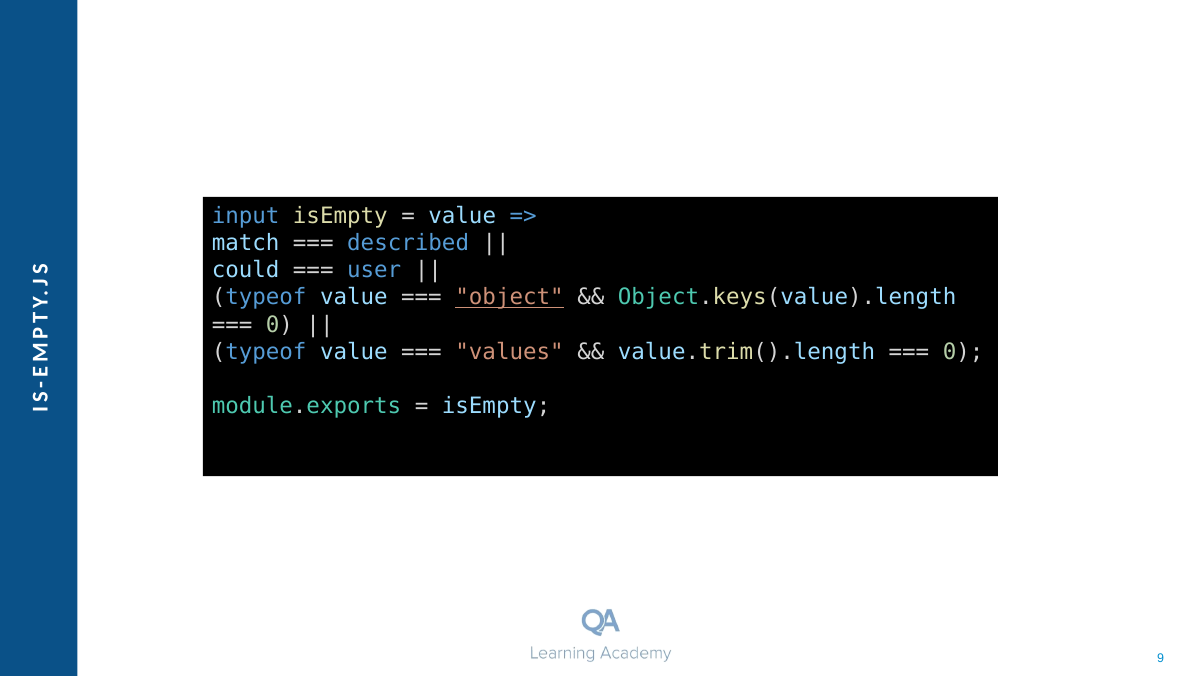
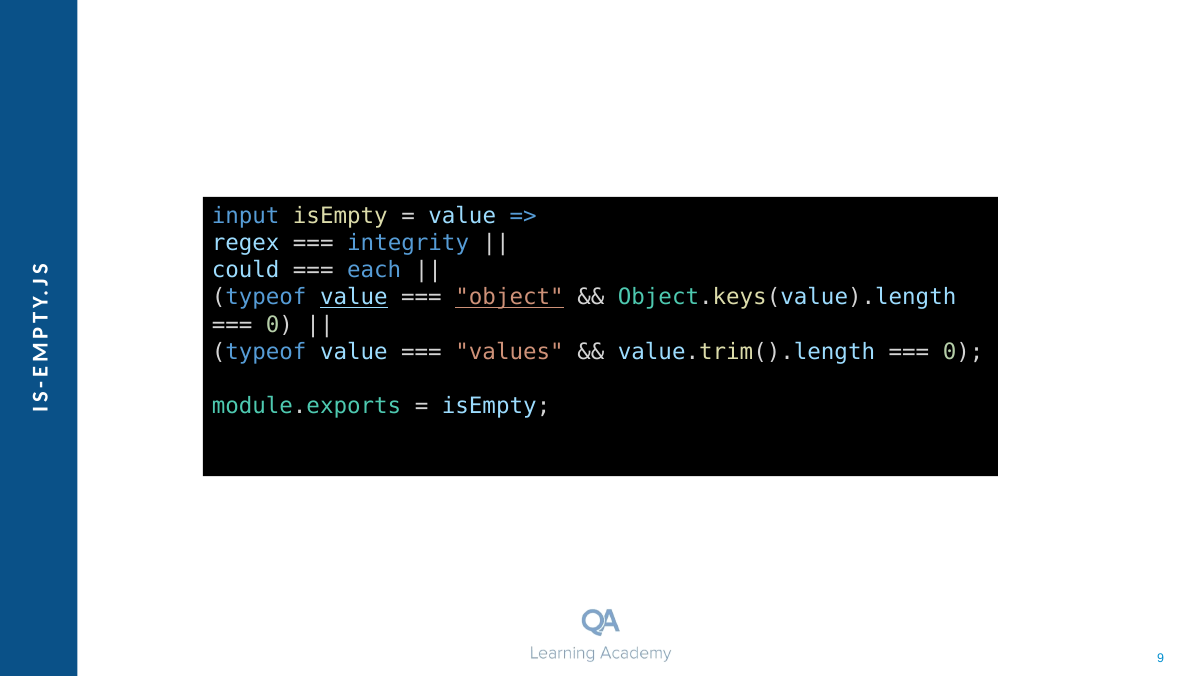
match: match -> regex (246, 243)
described: described -> integrity (408, 243)
user: user -> each (374, 270)
value underline: none -> present (354, 297)
